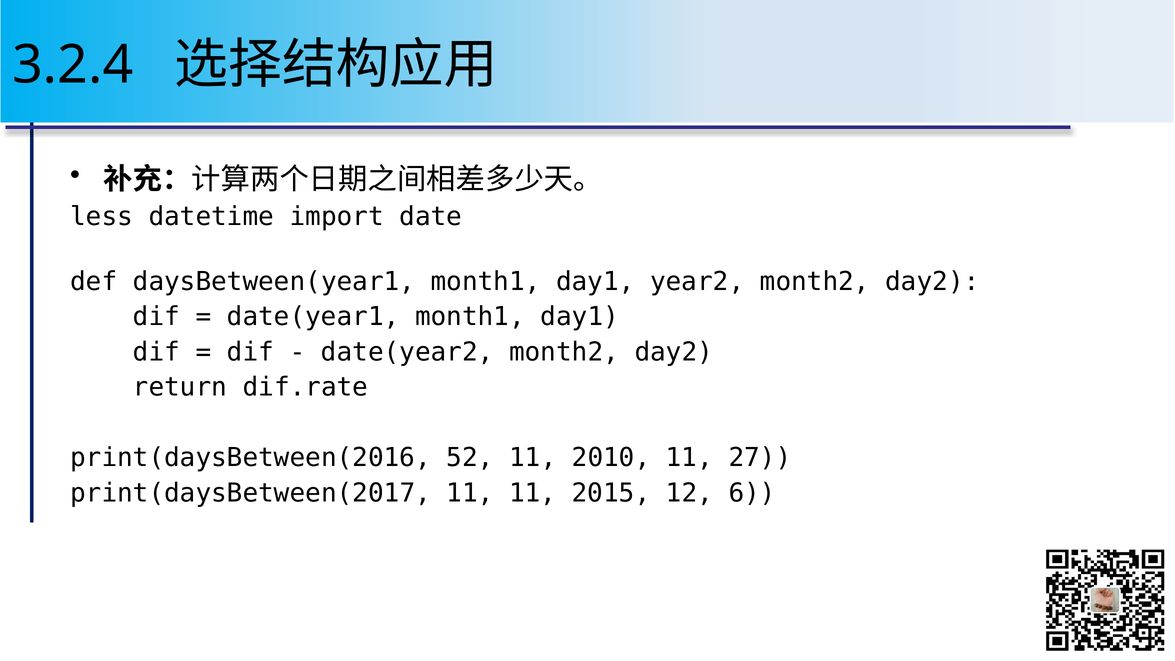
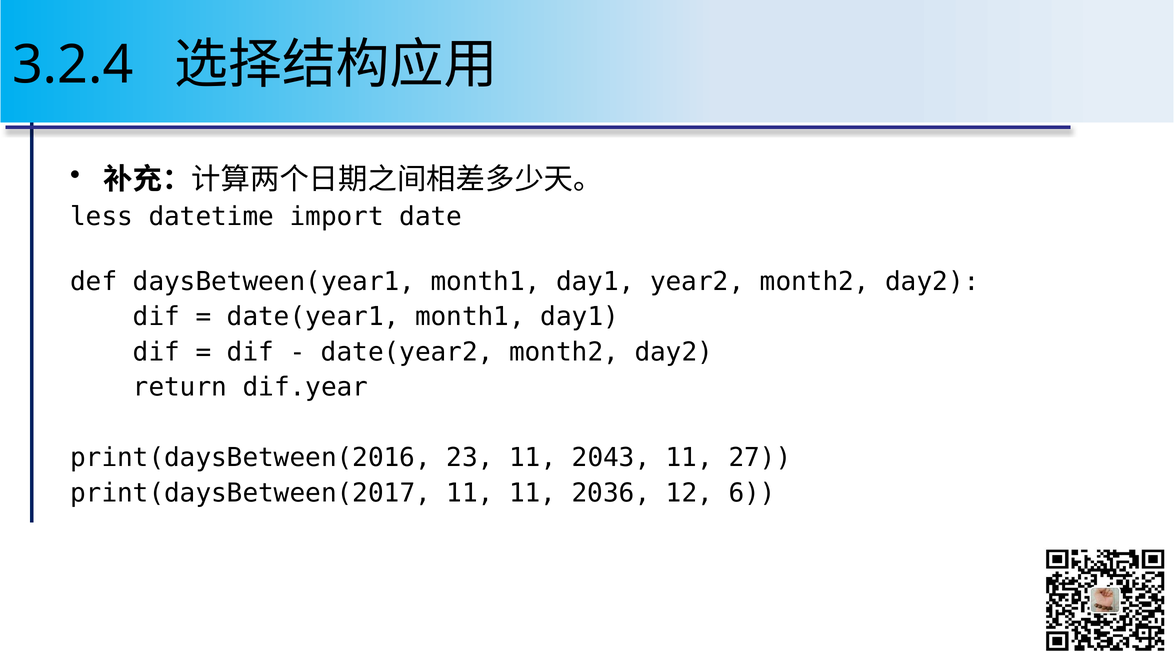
dif.rate: dif.rate -> dif.year (305, 387)
52: 52 -> 23 (470, 458)
2010: 2010 -> 2043 (611, 458)
2015: 2015 -> 2036 (611, 493)
